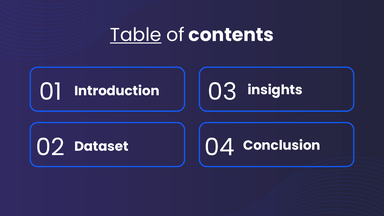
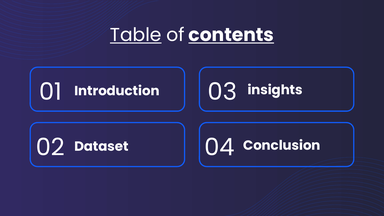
contents underline: none -> present (231, 35)
